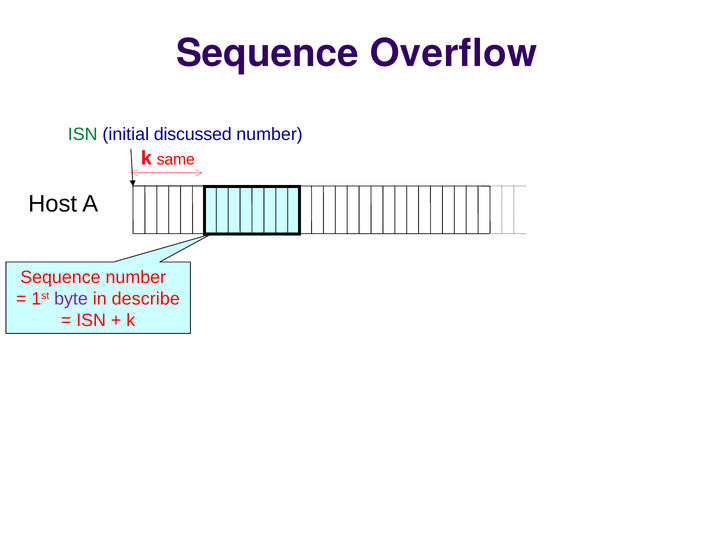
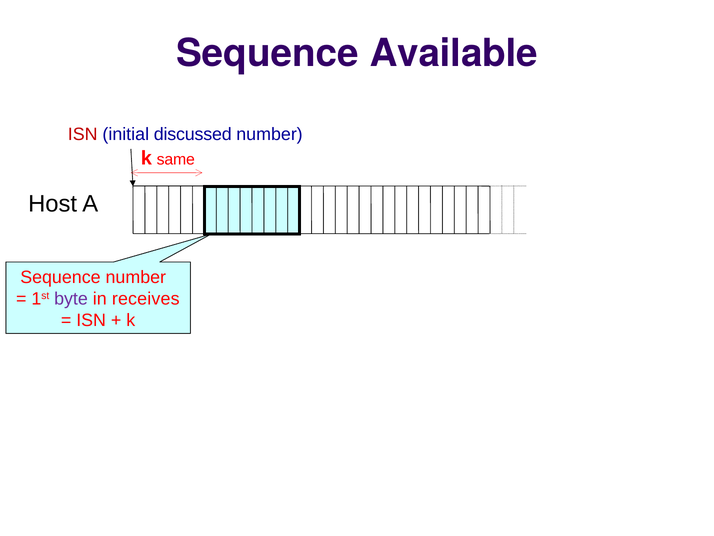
Overflow: Overflow -> Available (454, 53)
ISN colour: green -> red (83, 134)
describe: describe -> receives (146, 299)
